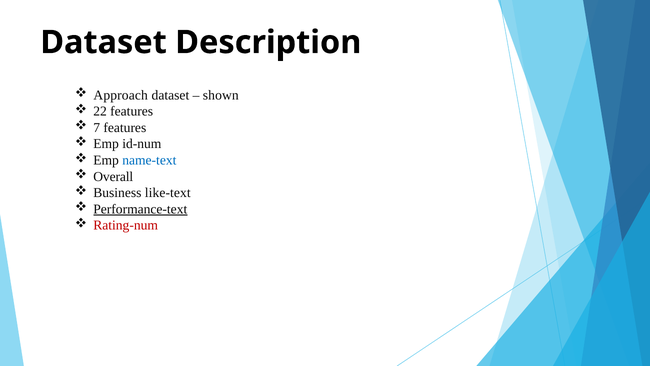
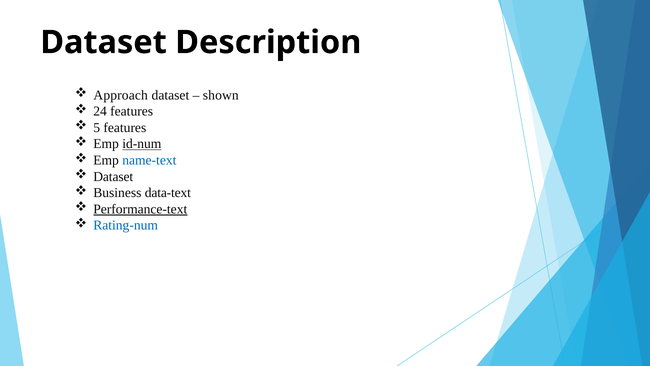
22: 22 -> 24 (100, 111)
7: 7 -> 5 (97, 128)
id-num underline: none -> present (142, 144)
Overall: Overall -> Dataset (113, 176)
like-text: like-text -> data-text (168, 193)
Rating-num colour: red -> blue (126, 225)
